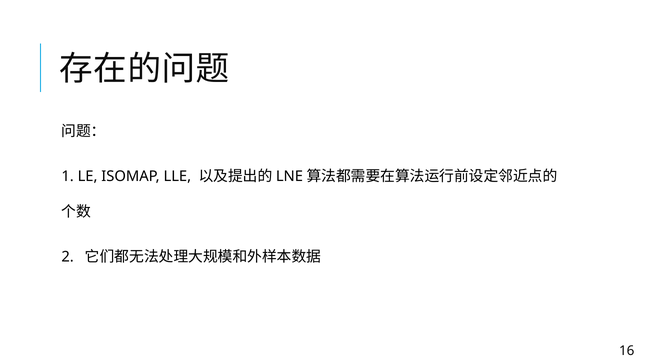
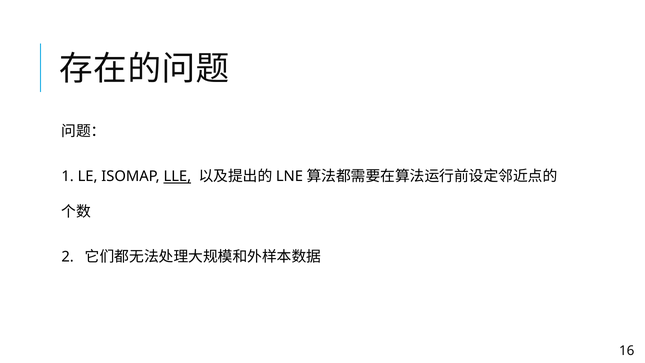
LLE underline: none -> present (177, 176)
